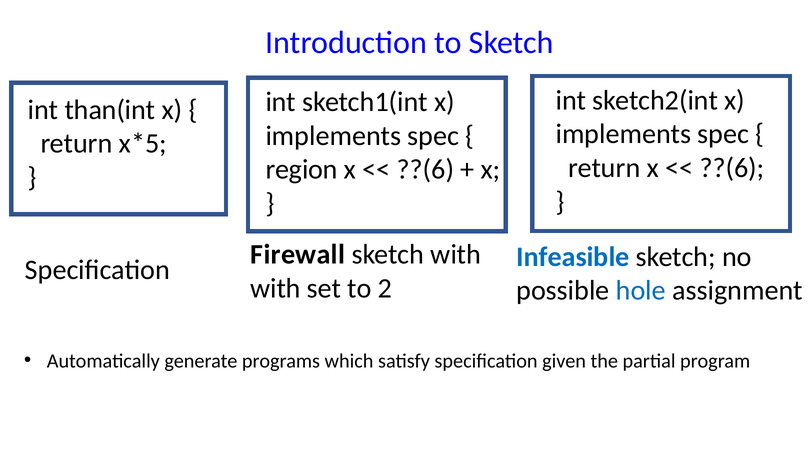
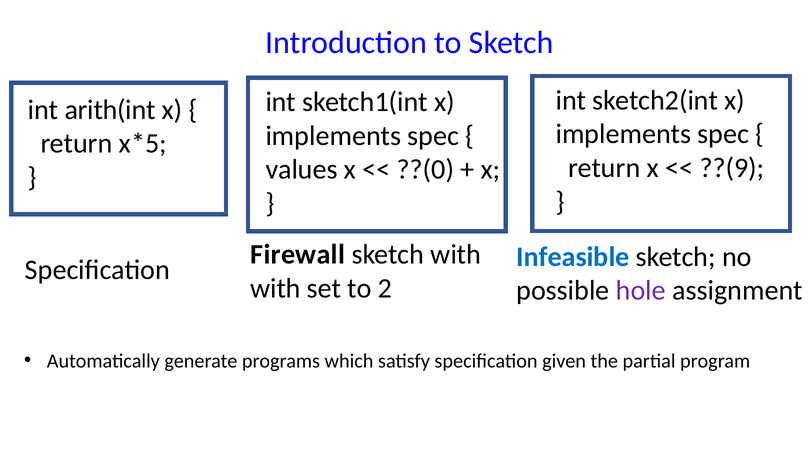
than(int: than(int -> arith(int (110, 110)
??(6: ??(6 -> ??(9 (732, 168)
region: region -> values (302, 169)
??(6: ??(6 -> ??(0 (425, 169)
hole colour: blue -> purple (641, 290)
